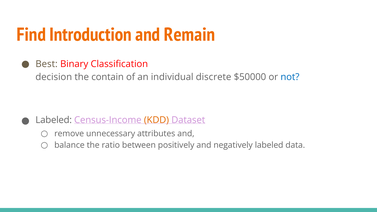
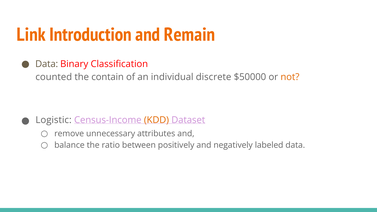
Find: Find -> Link (31, 35)
Best: Best -> Data (47, 64)
decision: decision -> counted (54, 77)
not colour: blue -> orange (290, 77)
Labeled: Labeled -> Logistic (54, 120)
